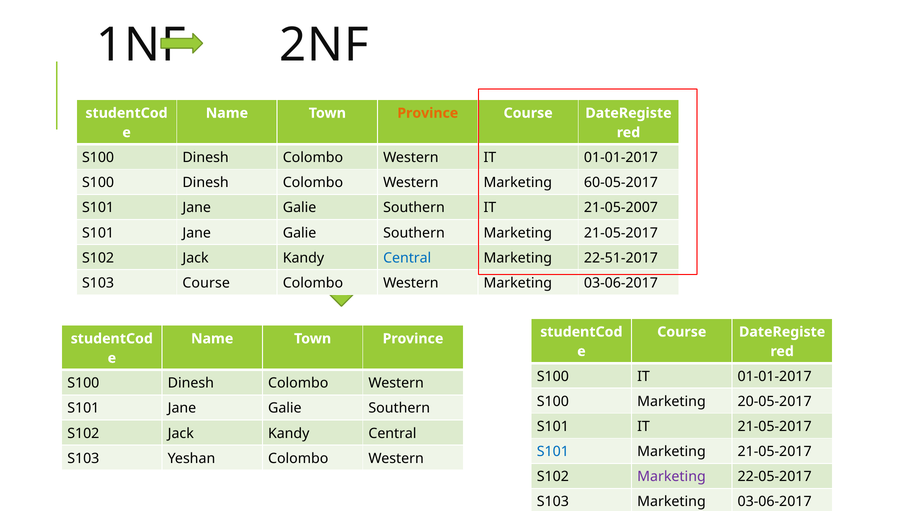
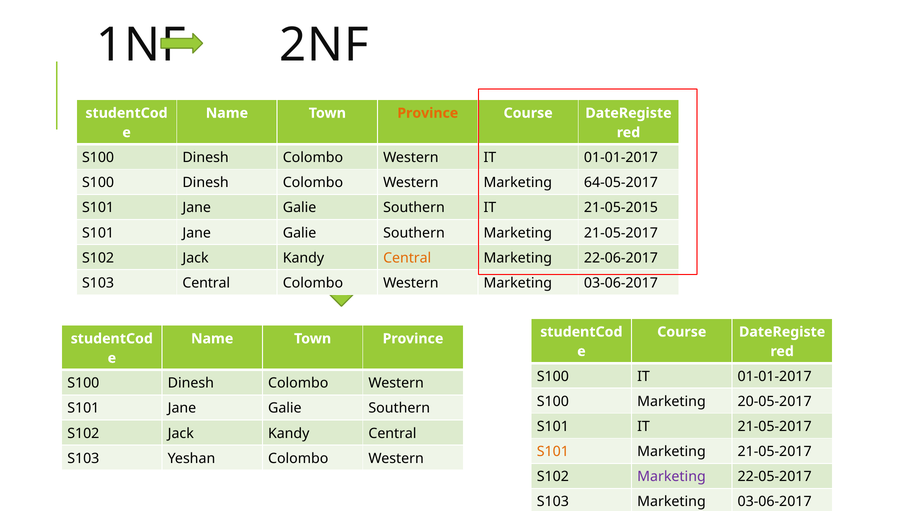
60-05-2017: 60-05-2017 -> 64-05-2017 (621, 183)
21-05-2007: 21-05-2007 -> 21-05-2015 (621, 208)
Central colour: blue -> orange (407, 258)
22-51-2017: 22-51-2017 -> 22-06-2017 (621, 258)
S103 Course: Course -> Central (206, 283)
S101 colour: blue -> orange (553, 452)
